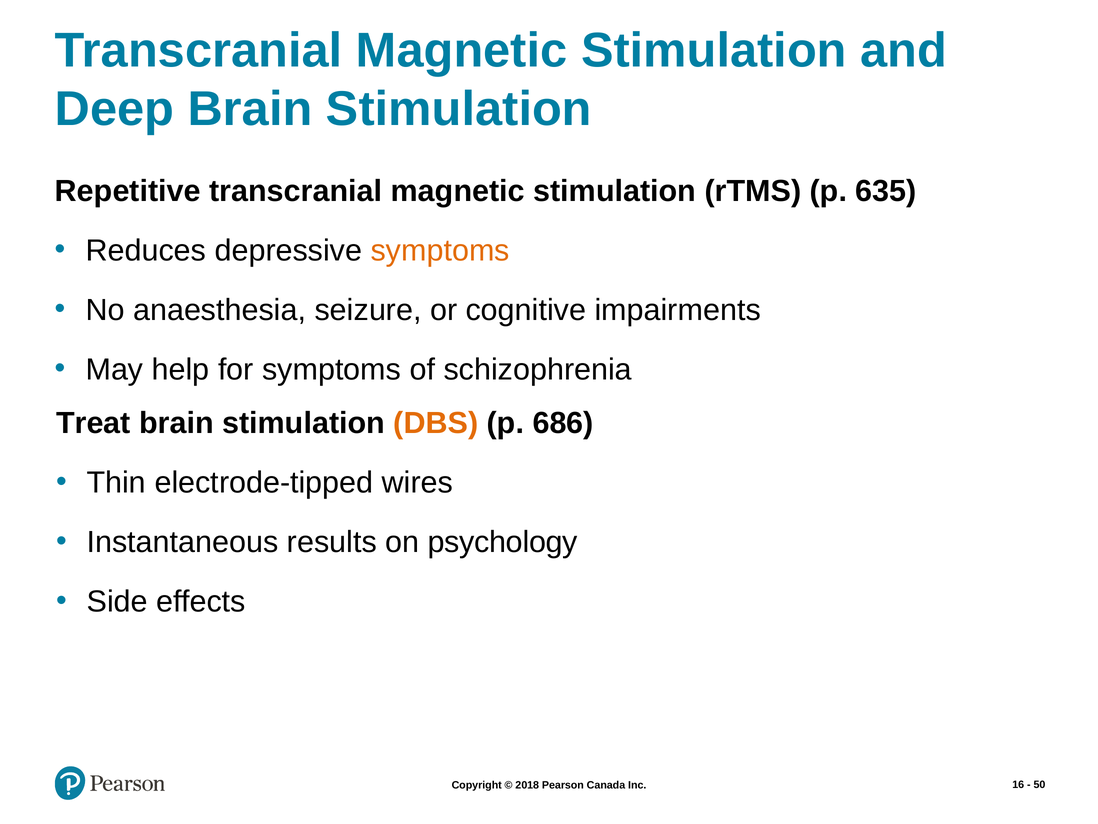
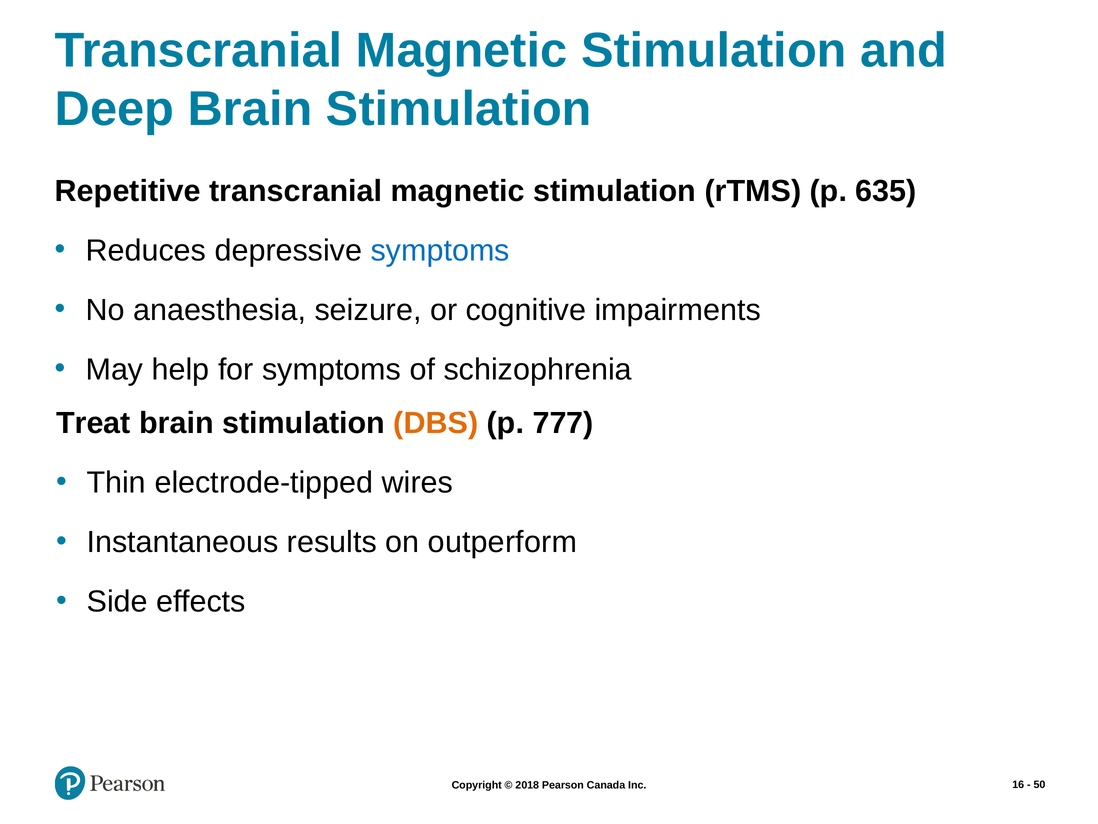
symptoms colour: orange -> blue (440, 250)
686: 686 -> 777 (563, 423)
psychology: psychology -> outperform (502, 542)
